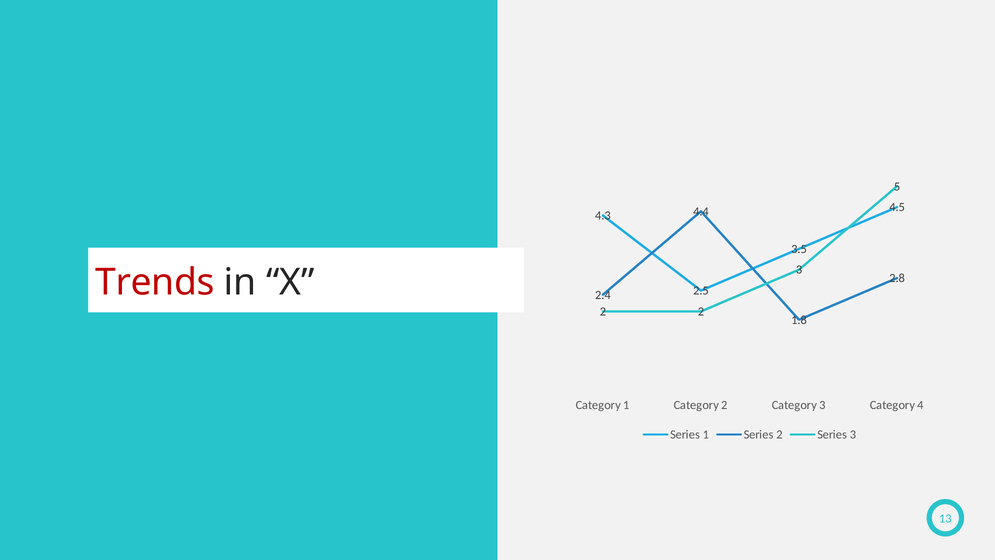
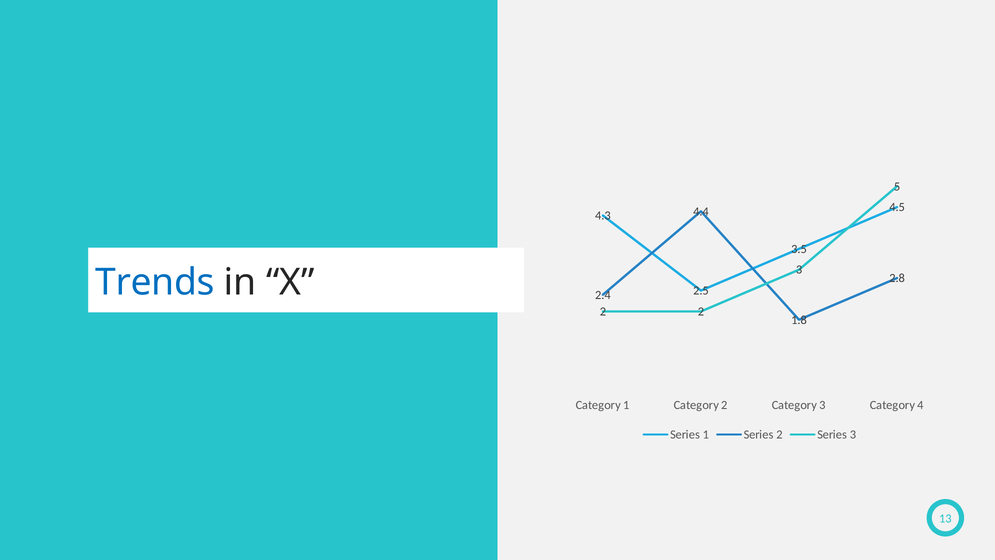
Trends colour: red -> blue (155, 282)
